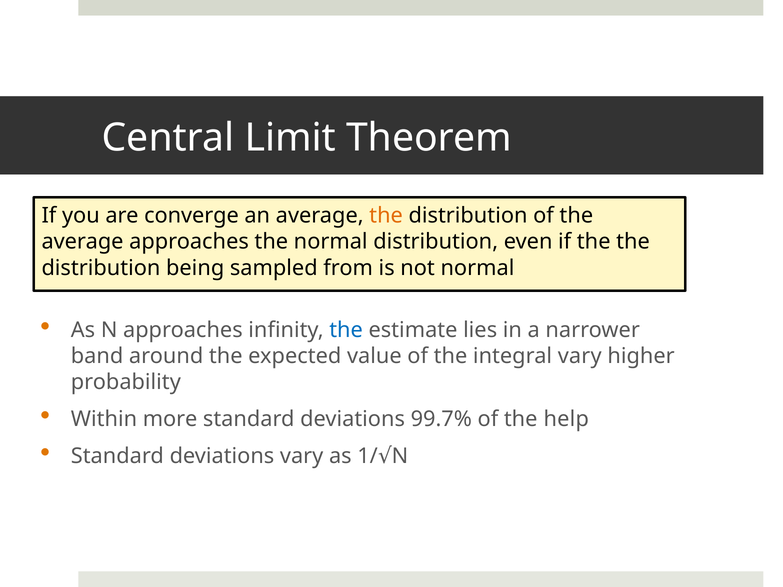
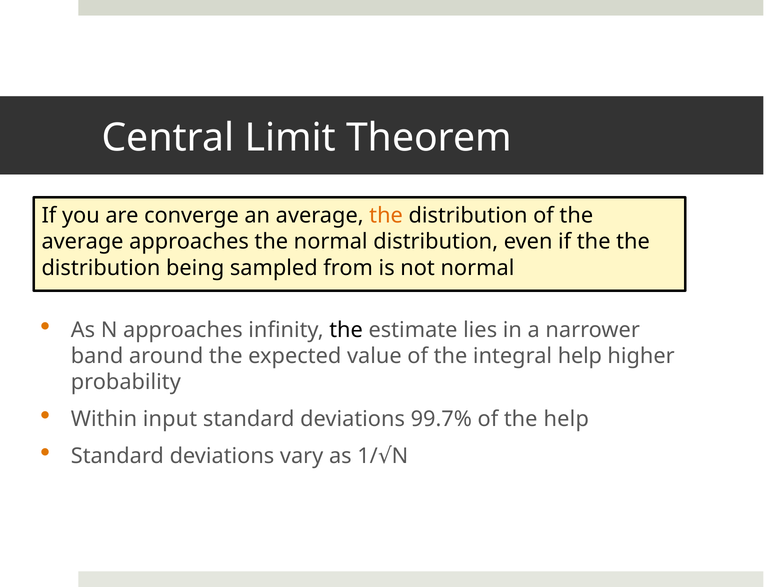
the colour: blue -> black (346, 330)
integral vary: vary -> help (580, 356)
more: more -> input (170, 419)
